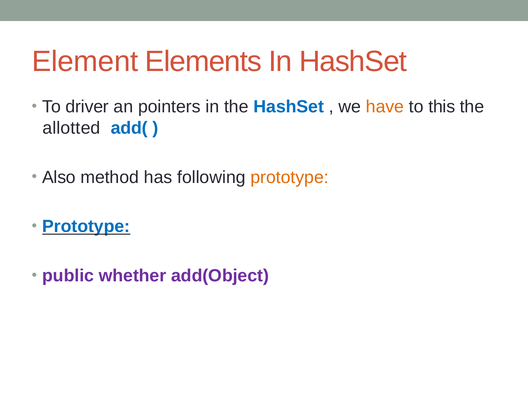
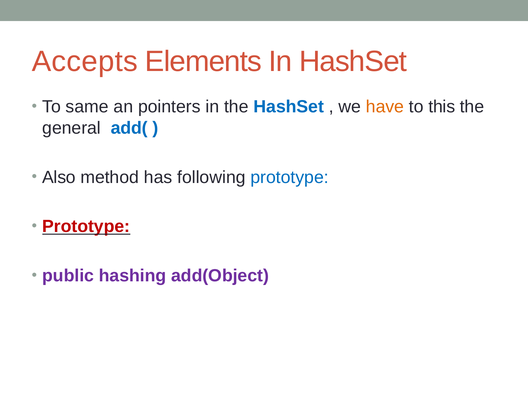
Element: Element -> Accepts (85, 61)
driver: driver -> same (87, 107)
allotted: allotted -> general (72, 128)
prototype colour: orange -> blue (290, 177)
Prototype colour: blue -> red (86, 226)
whether: whether -> hashing (133, 276)
